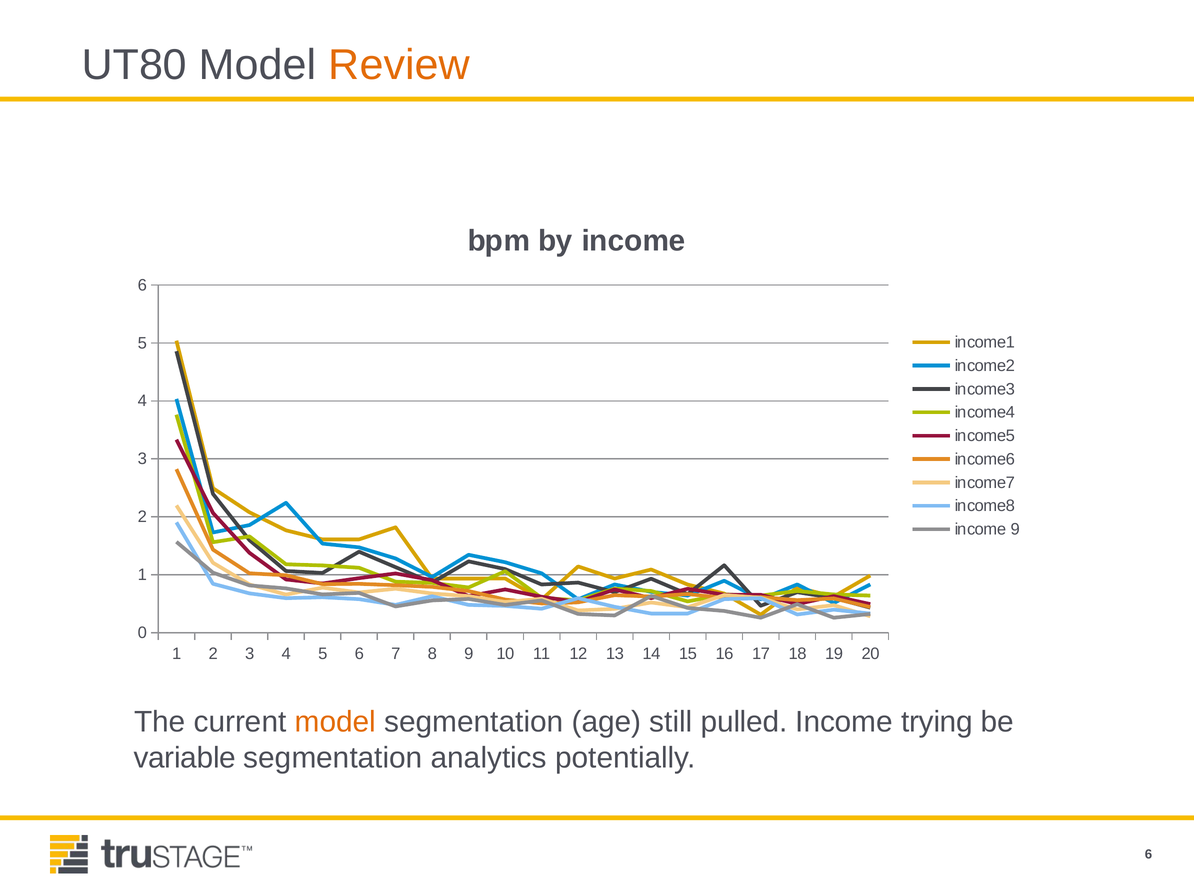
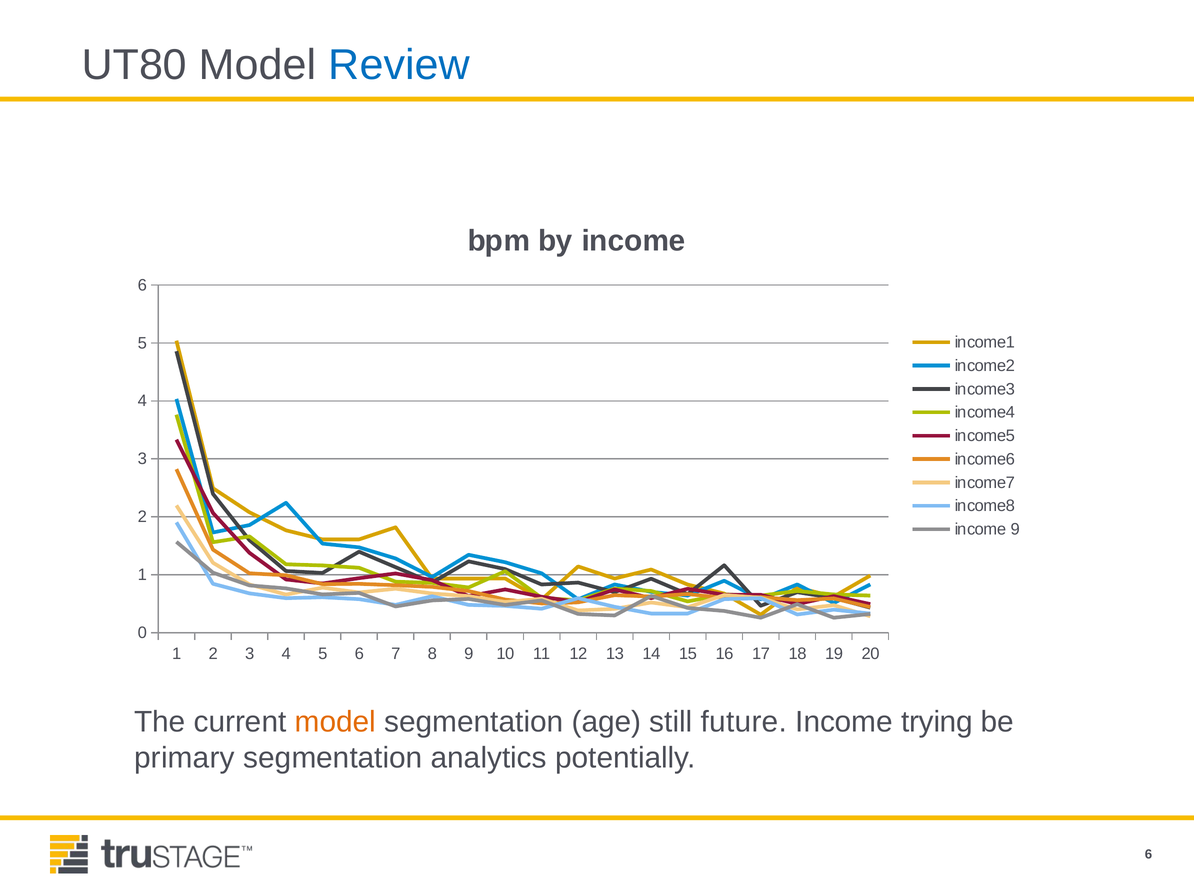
Review colour: orange -> blue (399, 65)
pulled: pulled -> future (744, 722)
variable: variable -> primary (184, 758)
